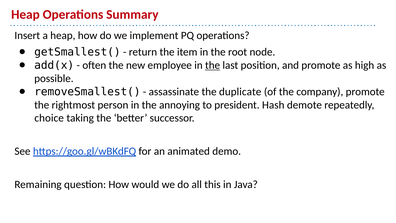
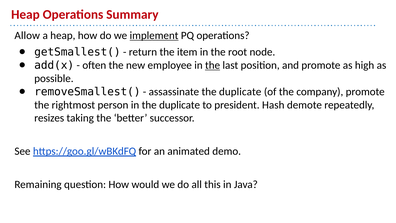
Insert: Insert -> Allow (27, 35)
implement underline: none -> present (154, 35)
in the annoying: annoying -> duplicate (180, 105)
choice: choice -> resizes (49, 118)
